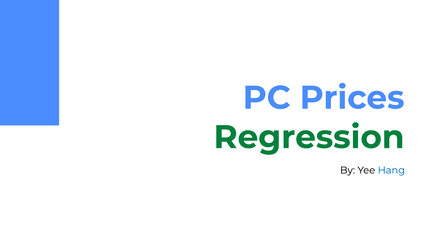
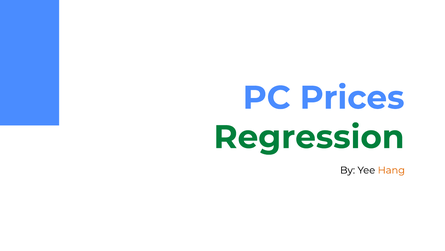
Hang colour: blue -> orange (391, 170)
